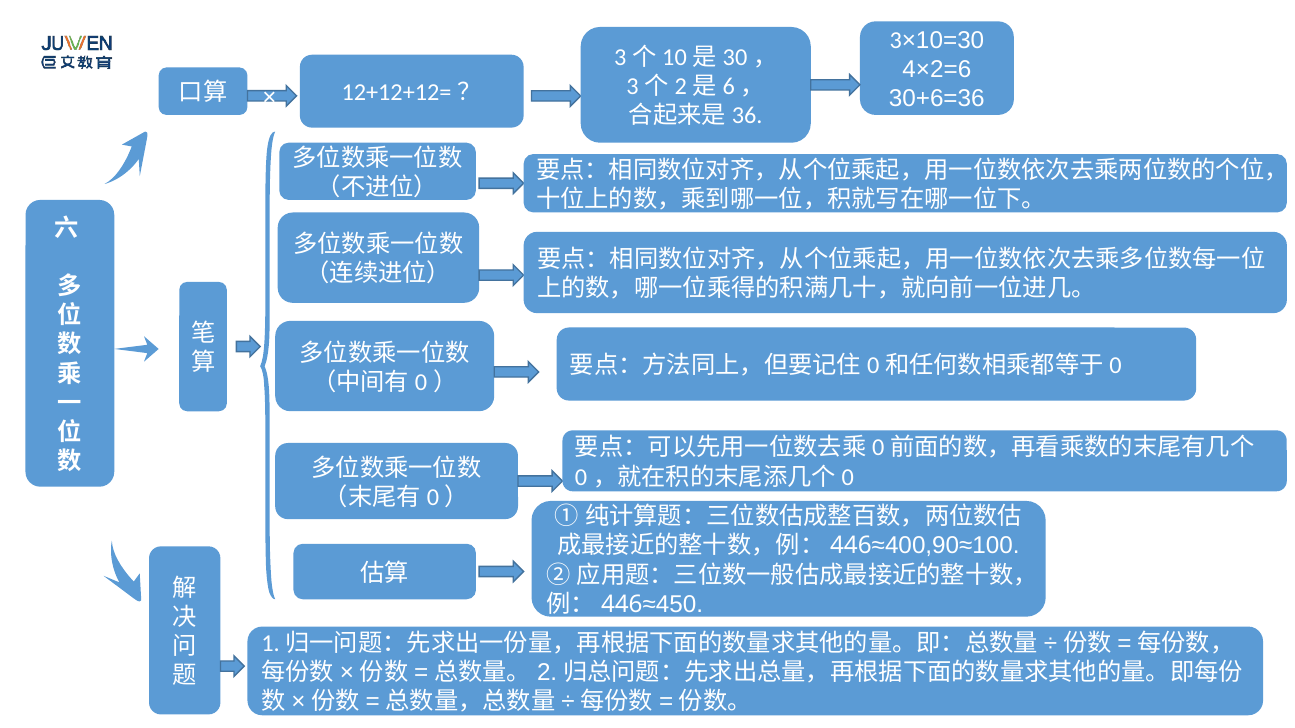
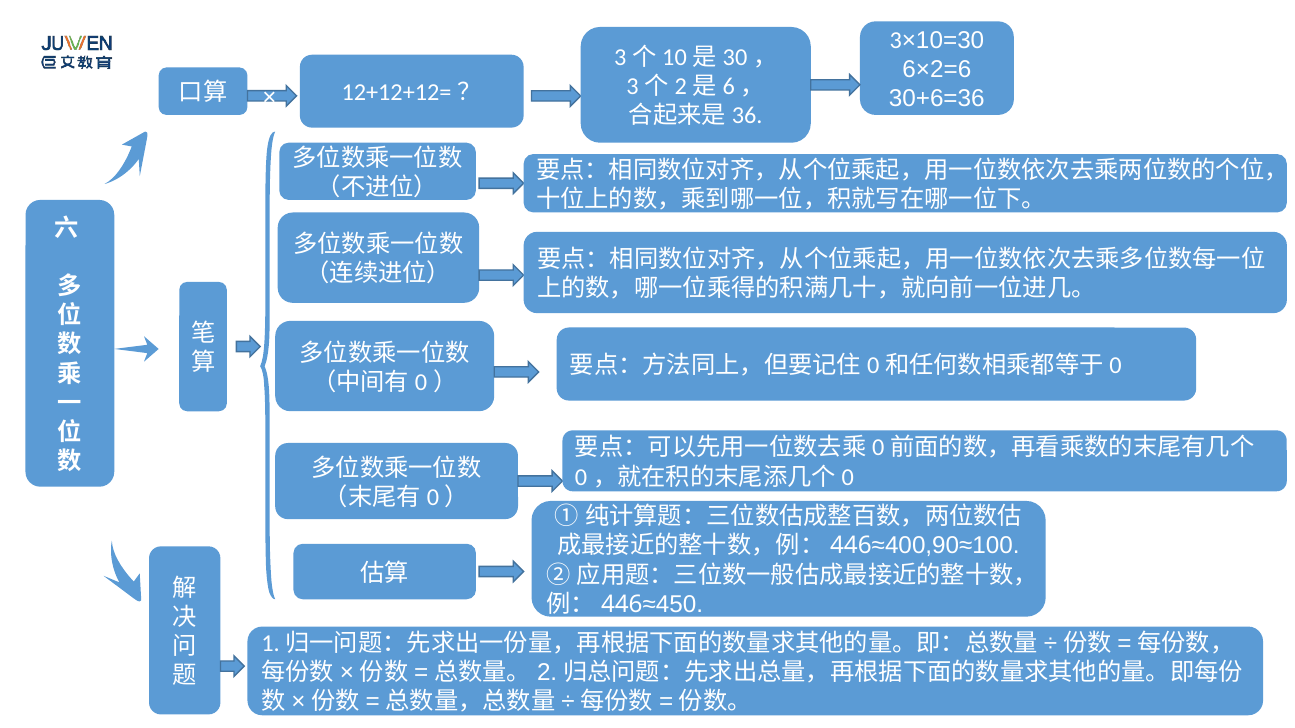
4×2=6: 4×2=6 -> 6×2=6 (937, 70)
